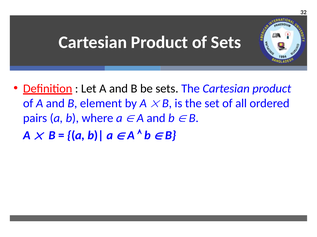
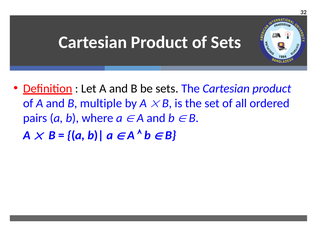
element: element -> multiple (101, 104)
